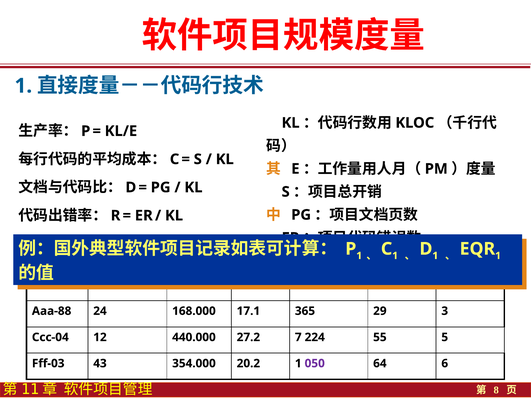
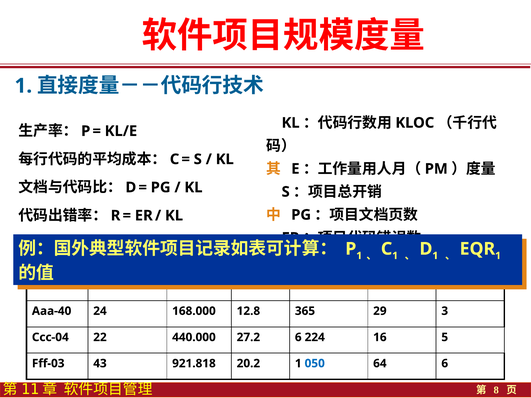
Aaa-88: Aaa-88 -> Aaa-40 (52, 311)
17.1: 17.1 -> 12.8 (248, 311)
12: 12 -> 22 (100, 337)
27.2 7: 7 -> 6 (298, 337)
55: 55 -> 16 (380, 337)
354.000: 354.000 -> 921.818 (194, 364)
050 colour: purple -> blue (315, 364)
